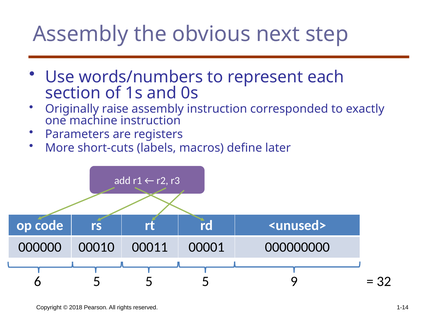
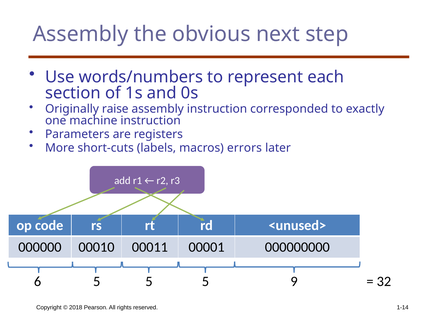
define: define -> errors (244, 148)
